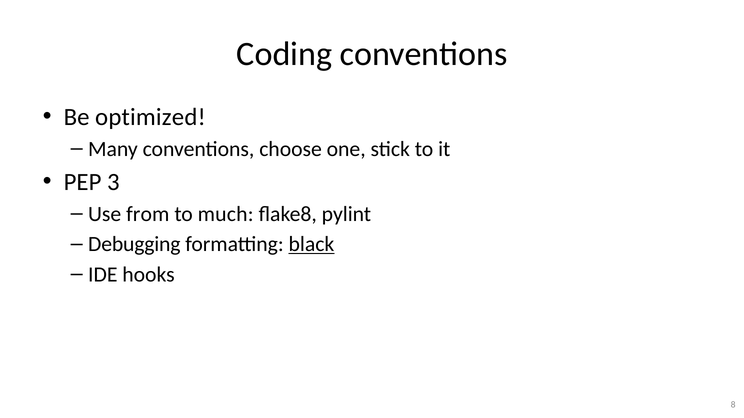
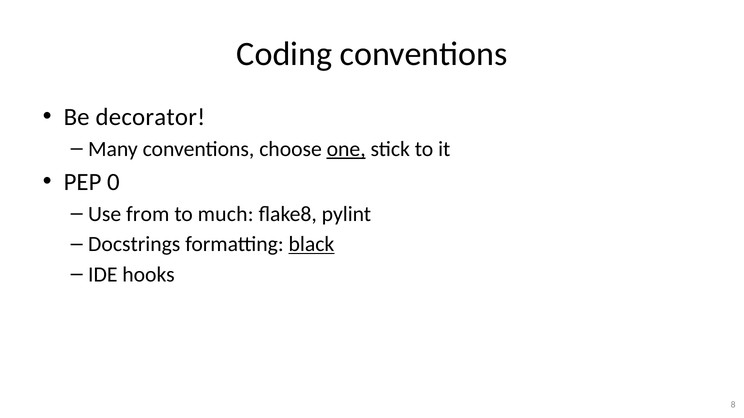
optimized: optimized -> decorator (150, 117)
one underline: none -> present (346, 149)
3: 3 -> 0 (113, 182)
Debugging: Debugging -> Docstrings (134, 245)
